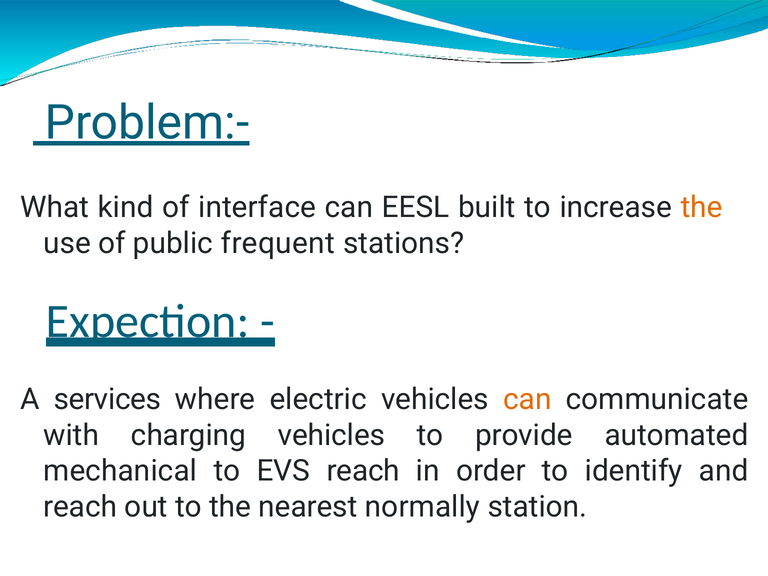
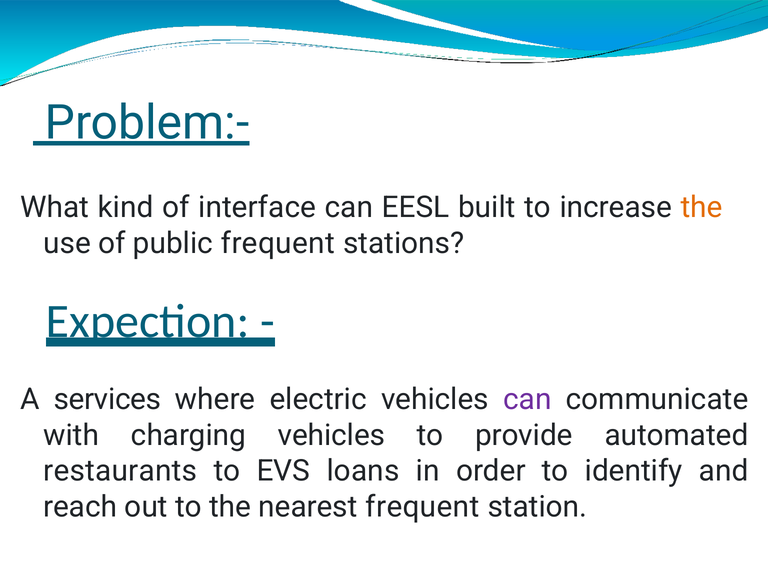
can colour: orange -> purple (527, 399)
mechanical: mechanical -> restaurants (120, 471)
EVS reach: reach -> loans (363, 471)
nearest normally: normally -> frequent (422, 507)
